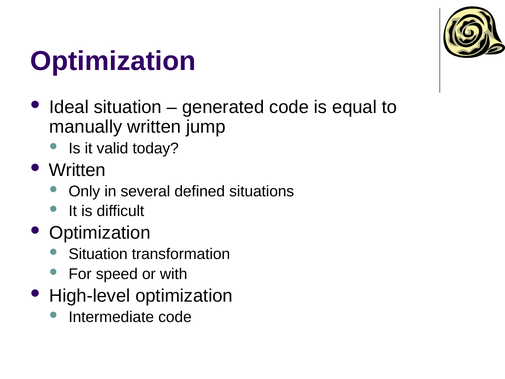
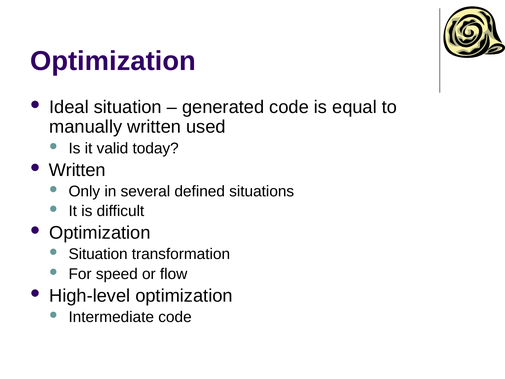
jump: jump -> used (206, 127)
with: with -> flow (174, 274)
